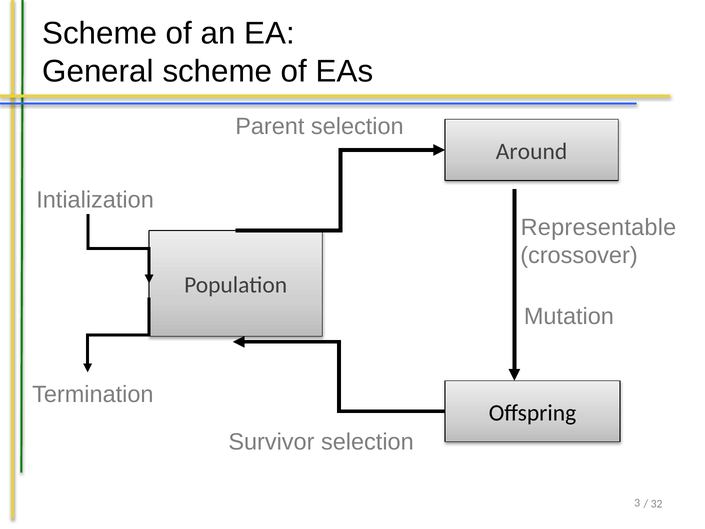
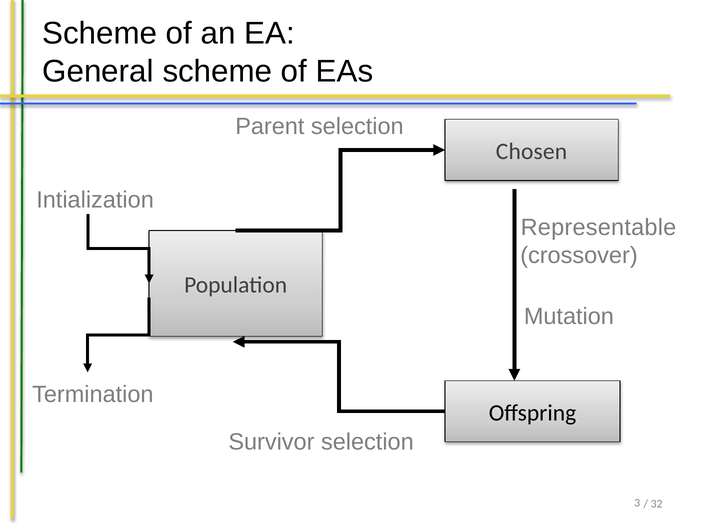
Around: Around -> Chosen (531, 152)
